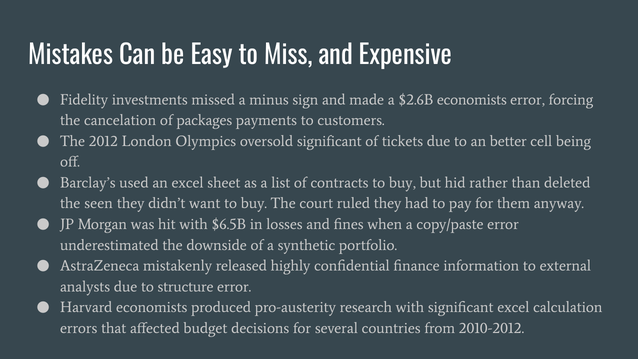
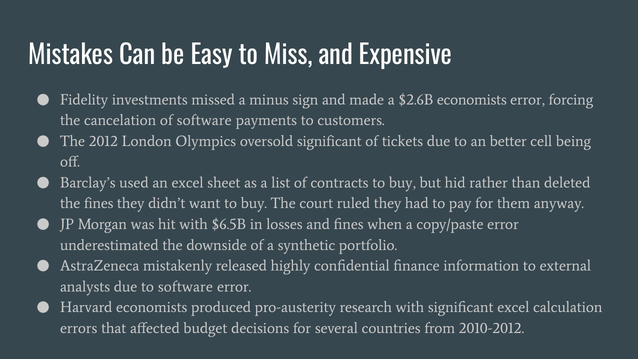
of packages: packages -> software (204, 120)
the seen: seen -> fines (99, 203)
to structure: structure -> software (185, 287)
